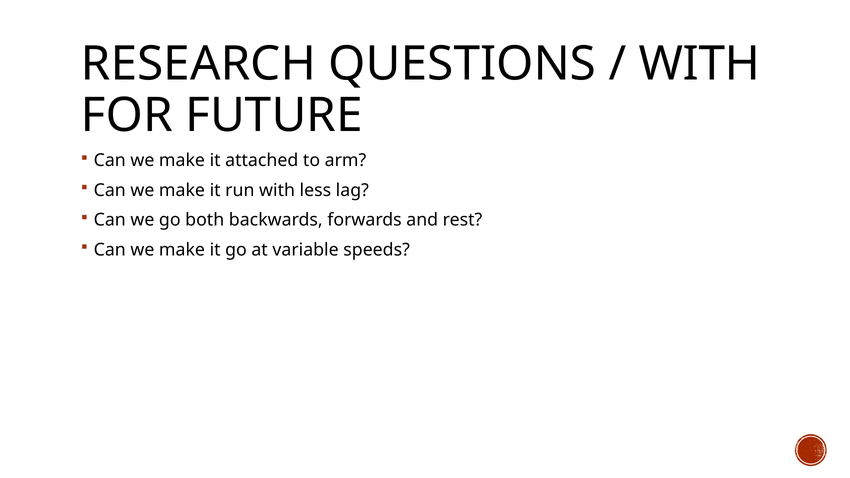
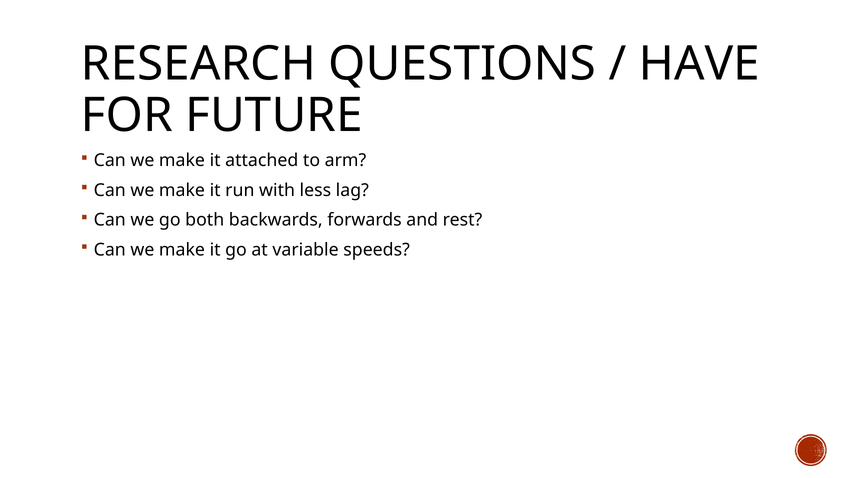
WITH: WITH -> HAVE (699, 64)
